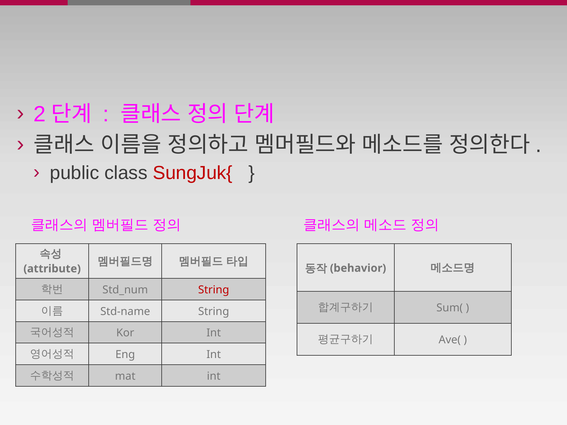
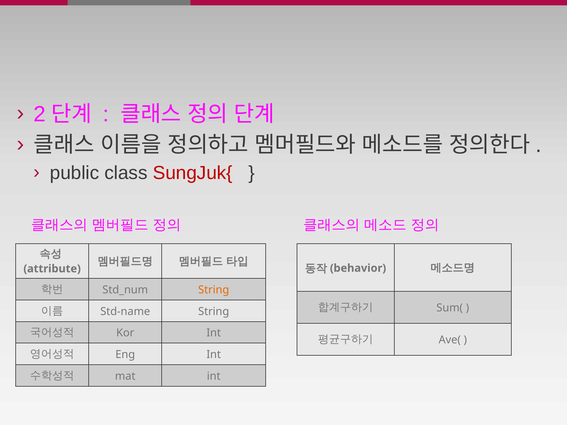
String colour: red -> orange (214, 290)
